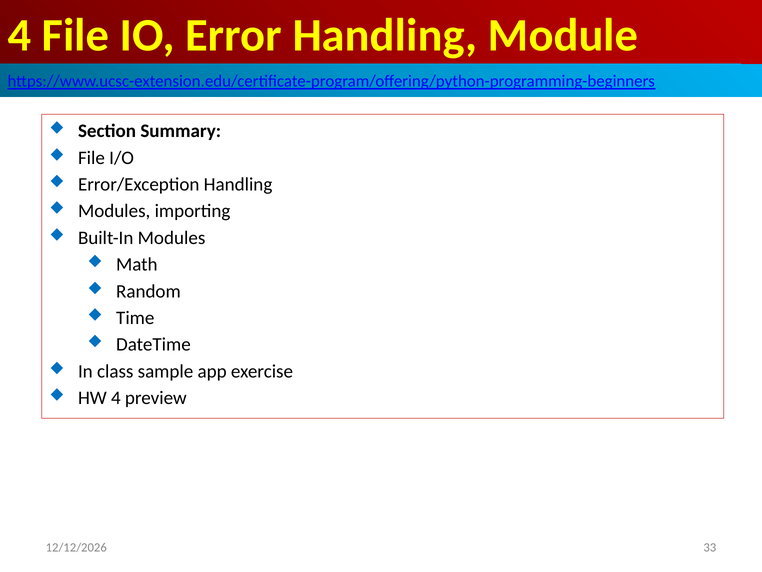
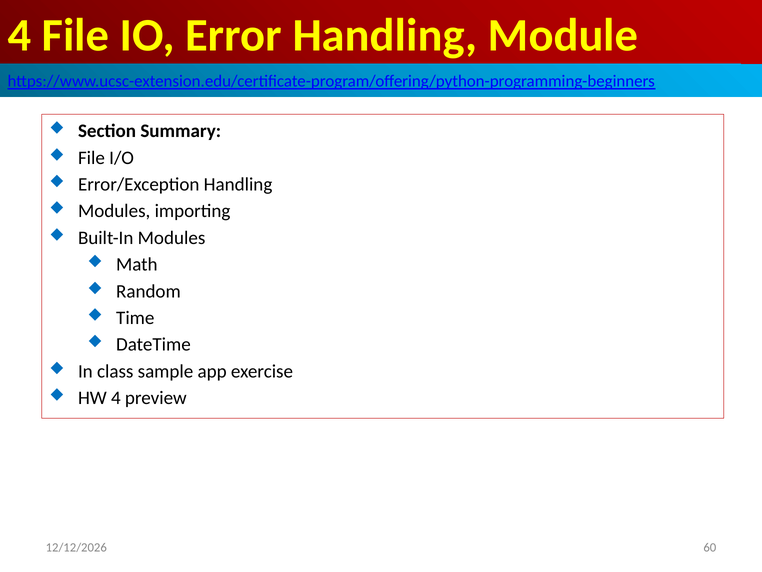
33: 33 -> 60 (710, 547)
